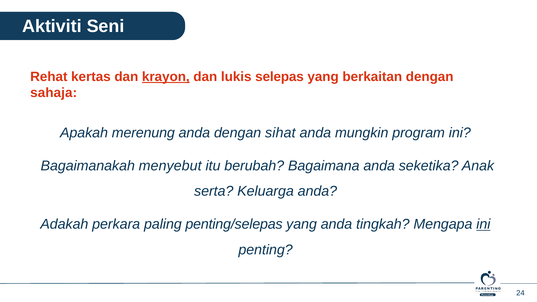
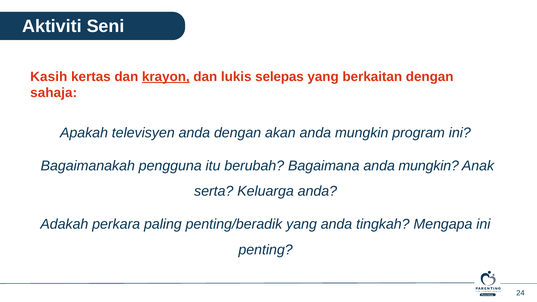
Rehat: Rehat -> Kasih (49, 77)
merenung: merenung -> televisyen (143, 133)
sihat: sihat -> akan (280, 133)
menyebut: menyebut -> pengguna (170, 166)
Bagaimana anda seketika: seketika -> mungkin (429, 166)
penting/selepas: penting/selepas -> penting/beradik (234, 224)
ini underline: present -> none (483, 224)
